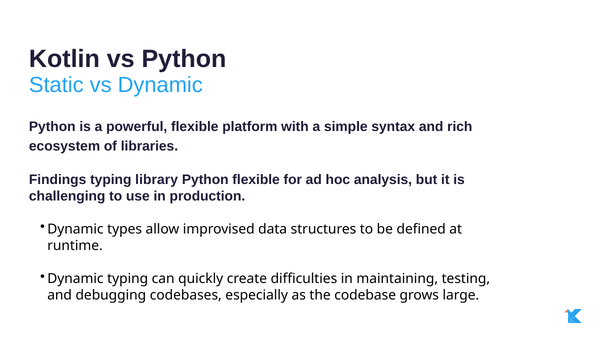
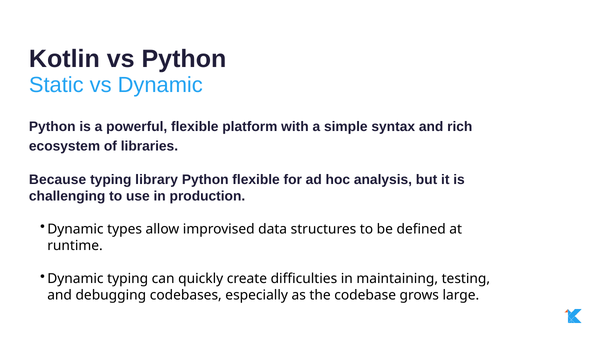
Findings: Findings -> Because (58, 180)
